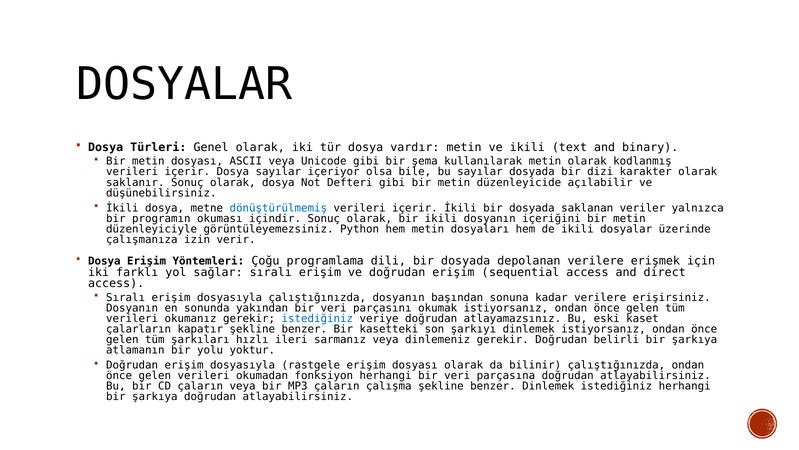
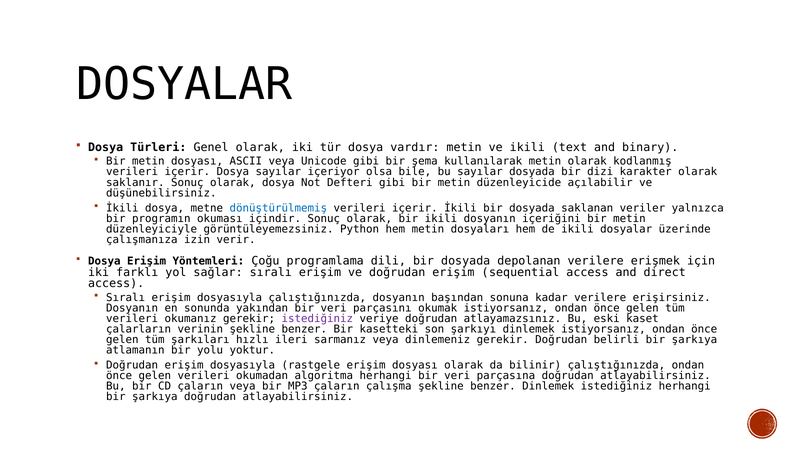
istediğiniz colour: blue -> purple (317, 318)
kapatır: kapatır -> verinin (200, 329)
fonksiyon: fonksiyon -> algoritma (324, 375)
